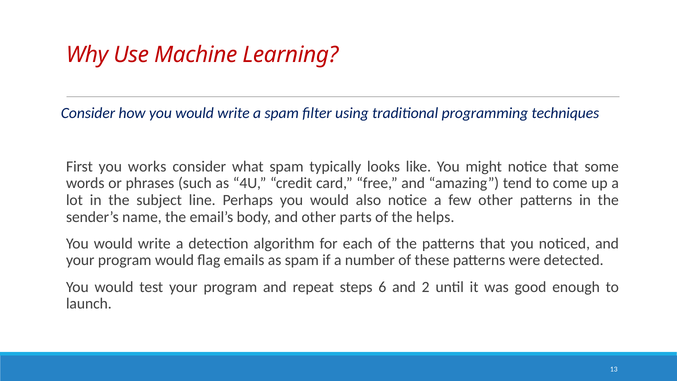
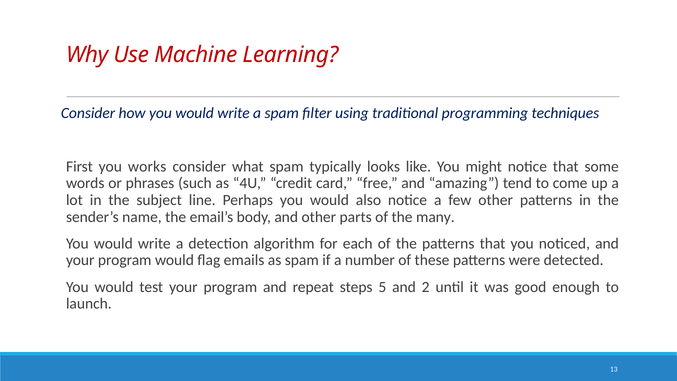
helps: helps -> many (435, 217)
6: 6 -> 5 (382, 287)
